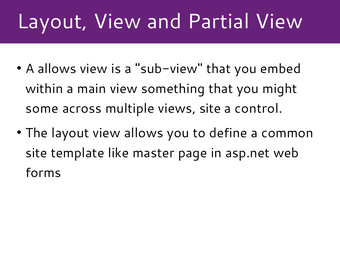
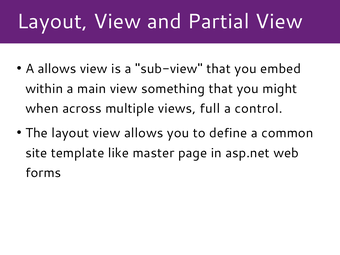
some: some -> when (42, 109)
views site: site -> full (210, 109)
